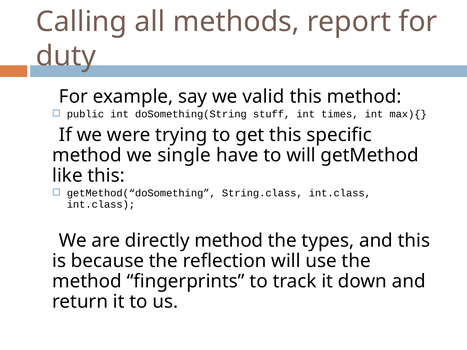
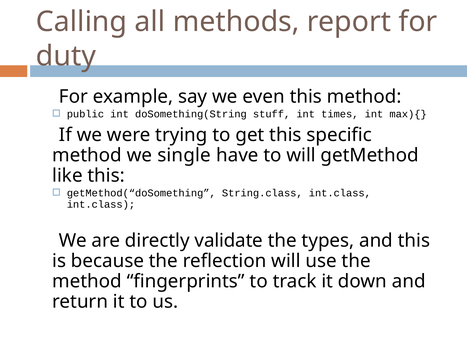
valid: valid -> even (264, 97)
directly method: method -> validate (229, 241)
